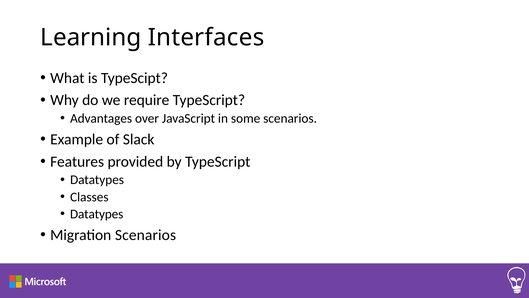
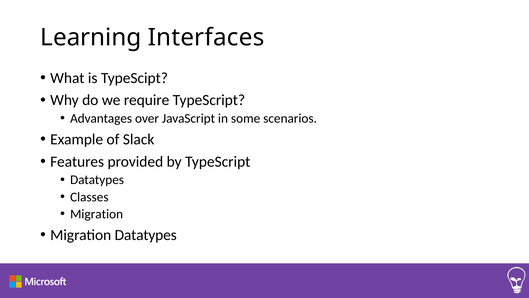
Datatypes: Datatypes -> Migration (97, 214)
Migration Scenarios: Scenarios -> Datatypes (146, 235)
